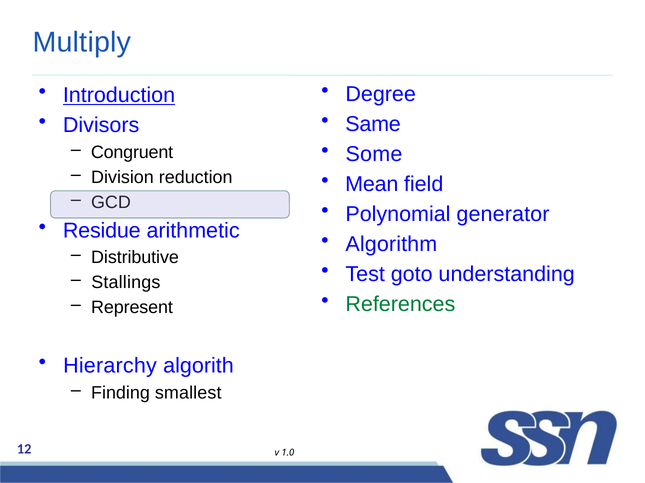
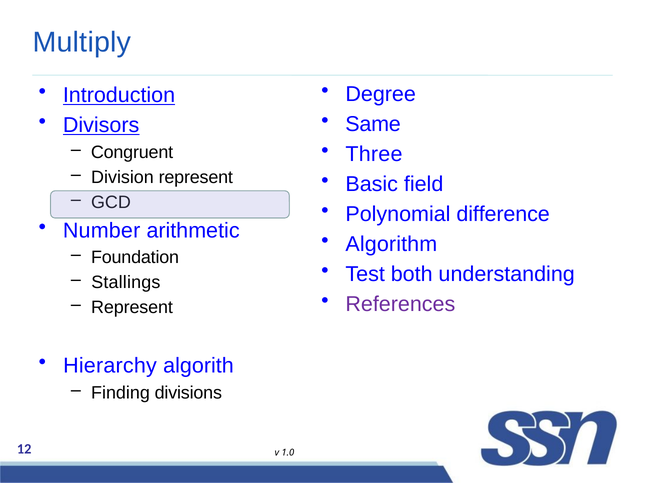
Divisors underline: none -> present (101, 125)
Some: Some -> Three (374, 154)
Division reduction: reduction -> represent (196, 178)
Mean: Mean -> Basic (372, 184)
generator: generator -> difference (503, 214)
Residue: Residue -> Number (102, 231)
Distributive: Distributive -> Foundation (135, 258)
goto: goto -> both (412, 275)
References colour: green -> purple (400, 305)
smallest: smallest -> divisions (188, 393)
